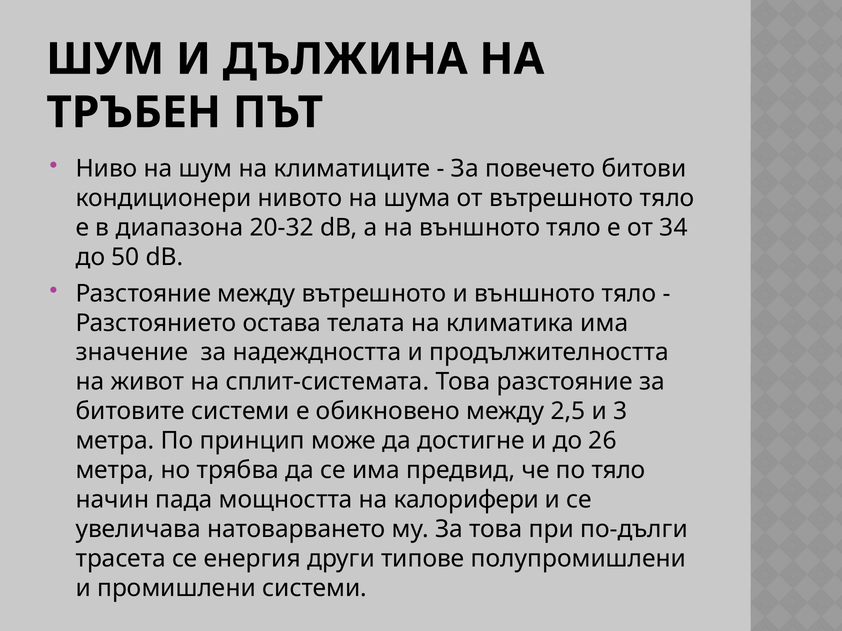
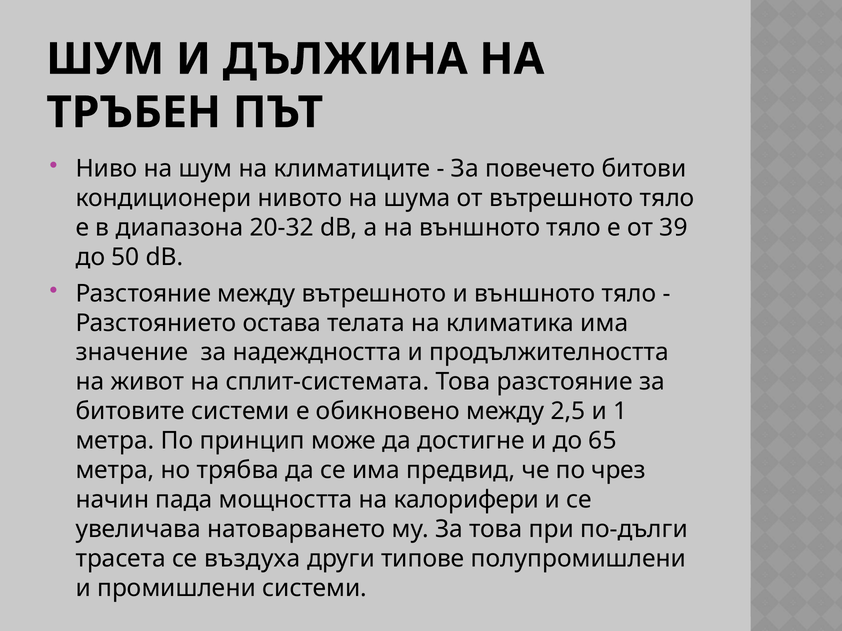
34: 34 -> 39 (674, 228)
3: 3 -> 1 (620, 412)
26: 26 -> 65 (603, 441)
по тяло: тяло -> чрез (618, 471)
енергия: енергия -> въздуха (252, 559)
